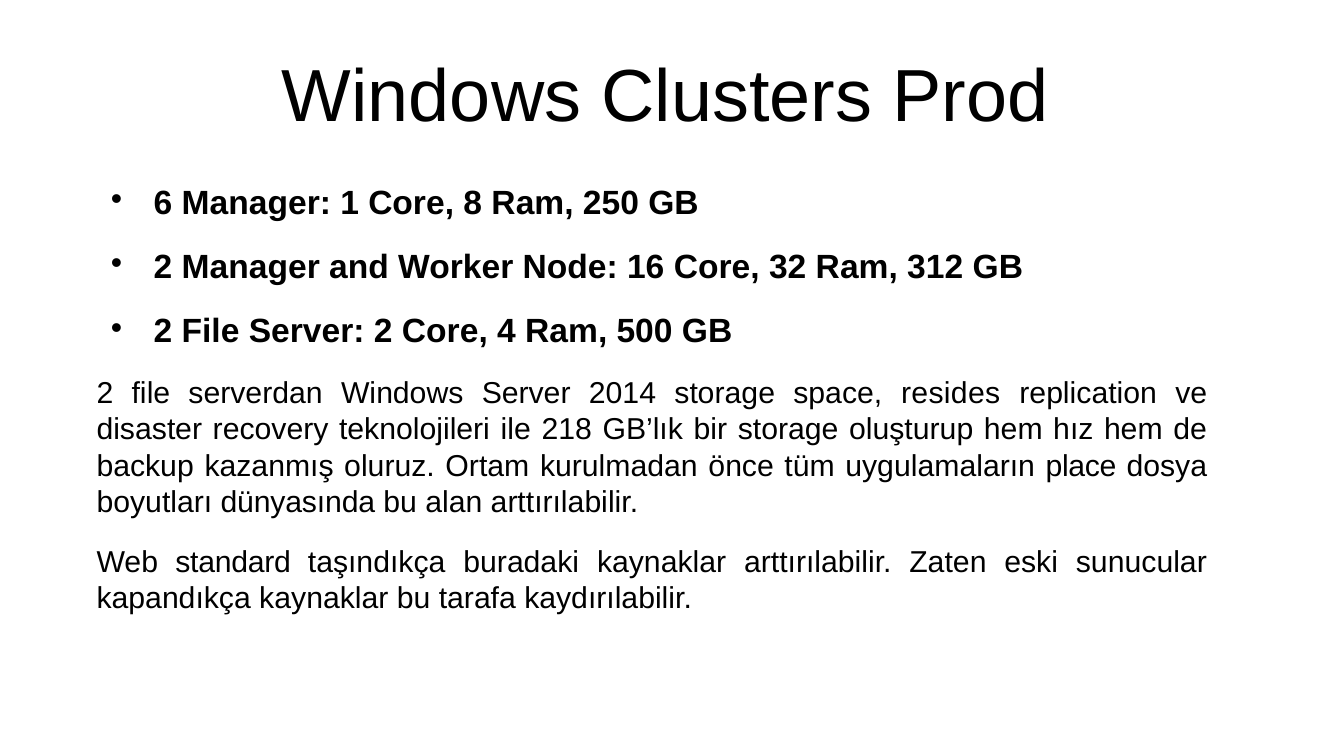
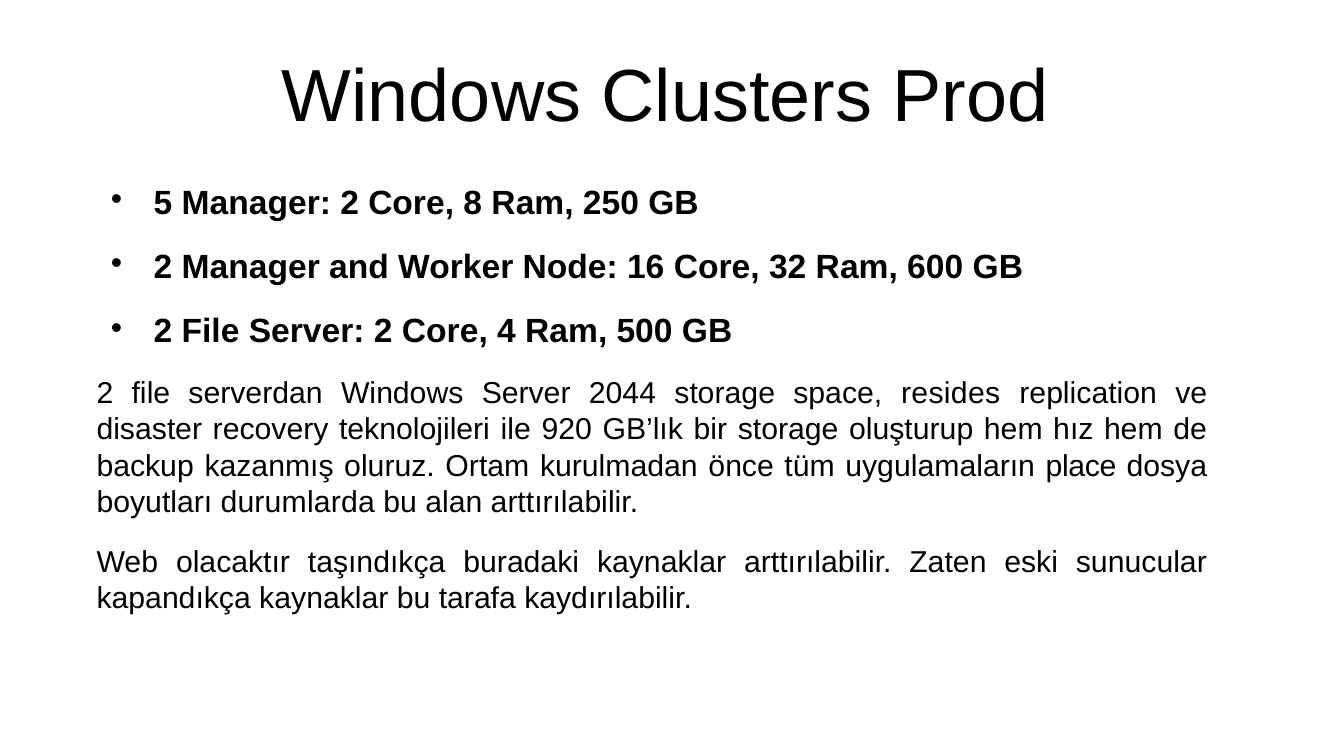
6: 6 -> 5 (163, 204)
Manager 1: 1 -> 2 (350, 204)
312: 312 -> 600 (935, 268)
2014: 2014 -> 2044 (622, 394)
218: 218 -> 920 (567, 430)
dünyasında: dünyasında -> durumlarda (298, 503)
standard: standard -> olacaktır (233, 563)
